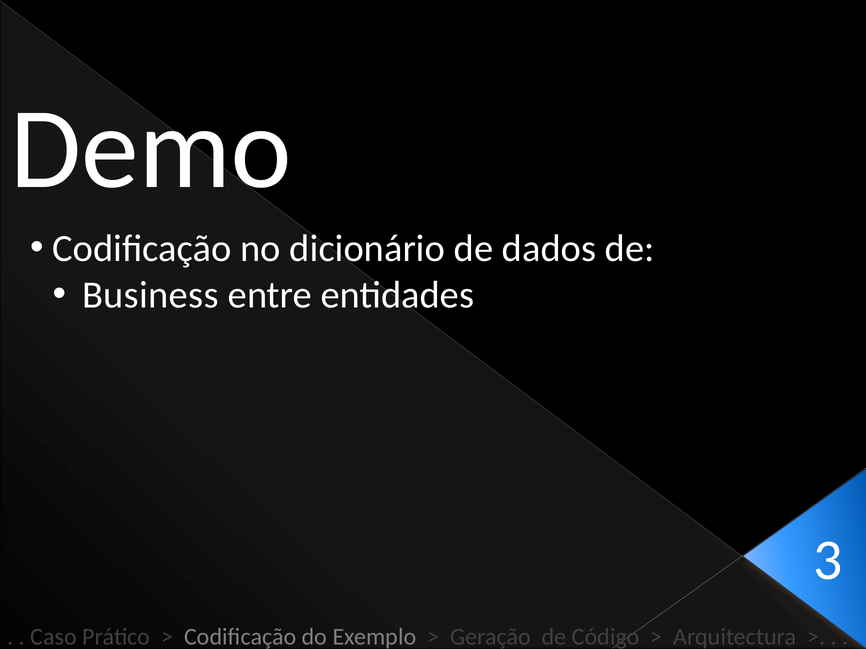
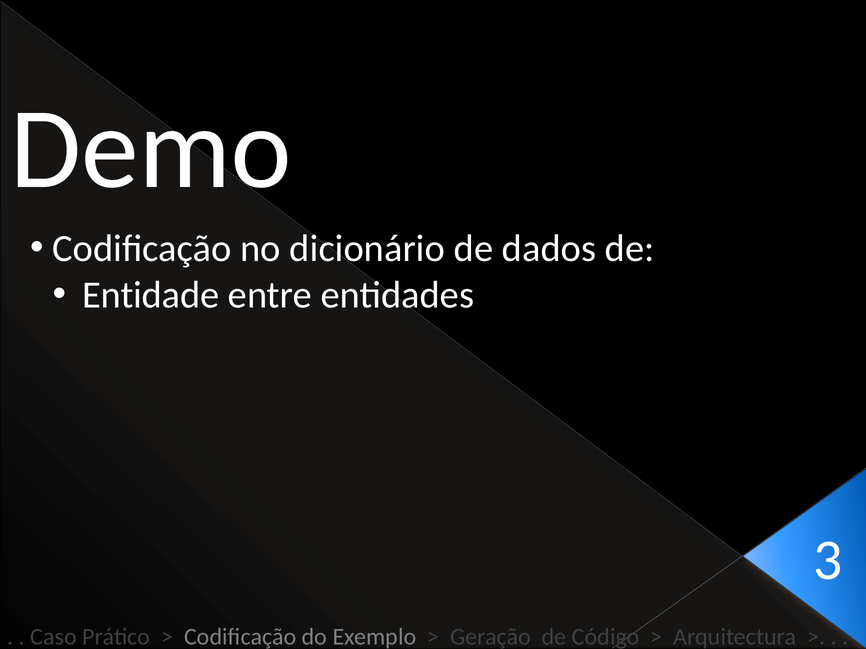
Business: Business -> Entidade (151, 295)
